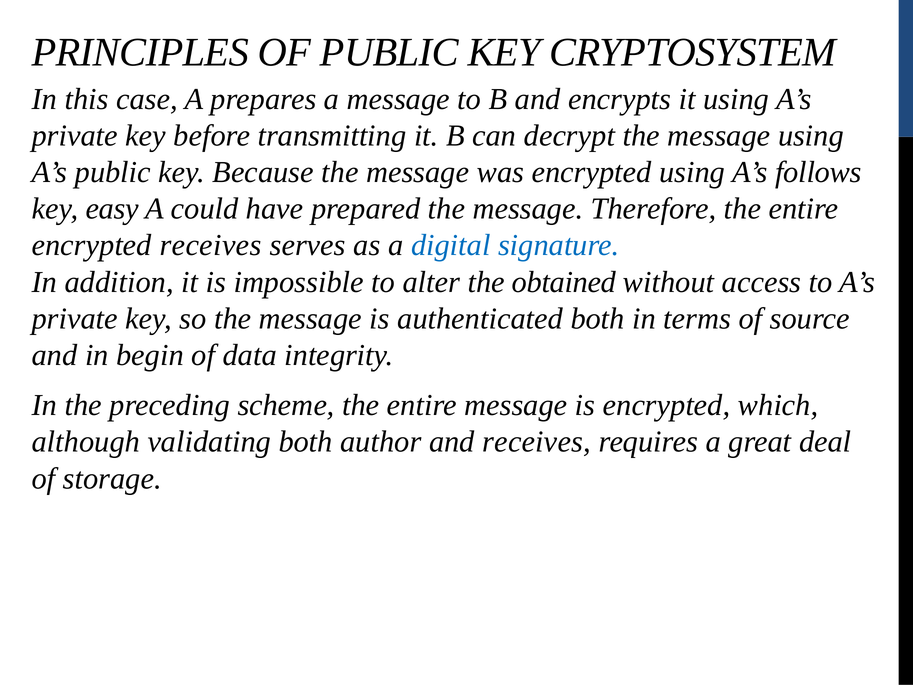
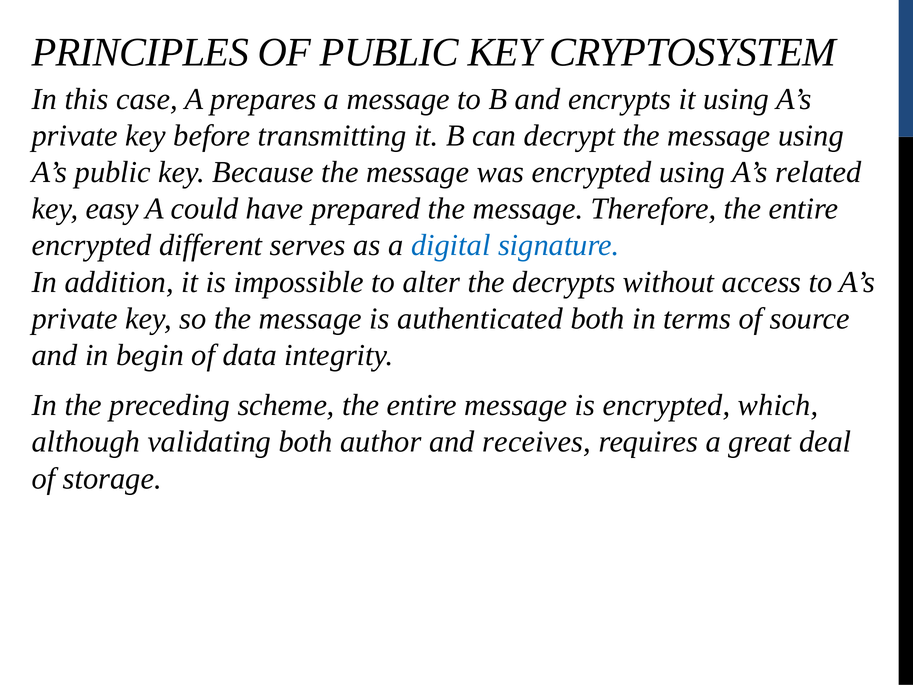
follows: follows -> related (818, 172)
encrypted receives: receives -> different (211, 245)
obtained: obtained -> decrypts (564, 282)
